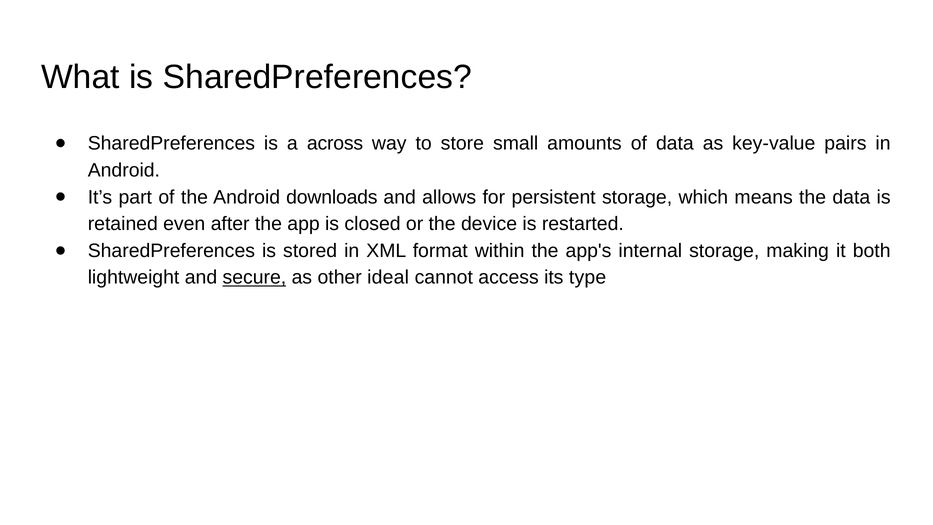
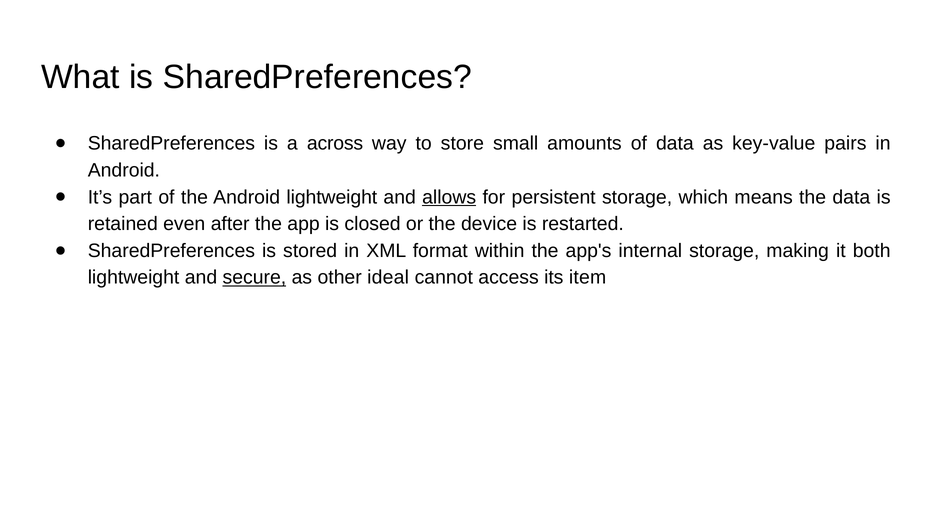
Android downloads: downloads -> lightweight (332, 197)
allows underline: none -> present (449, 197)
type: type -> item (588, 277)
